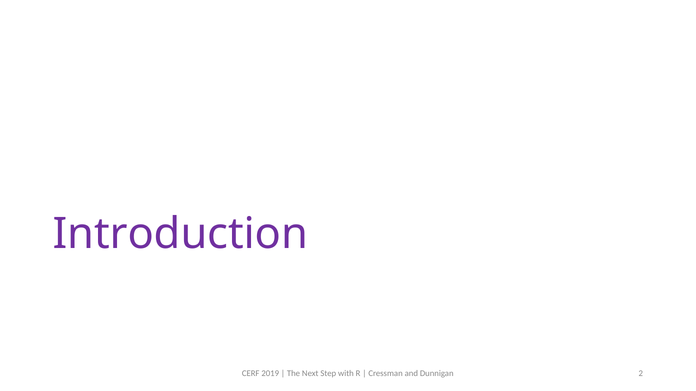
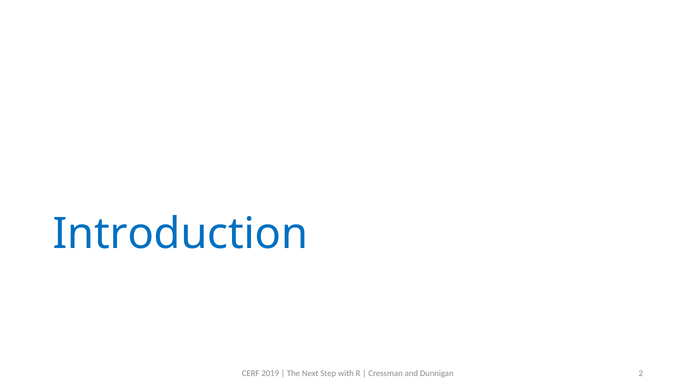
Introduction colour: purple -> blue (180, 234)
